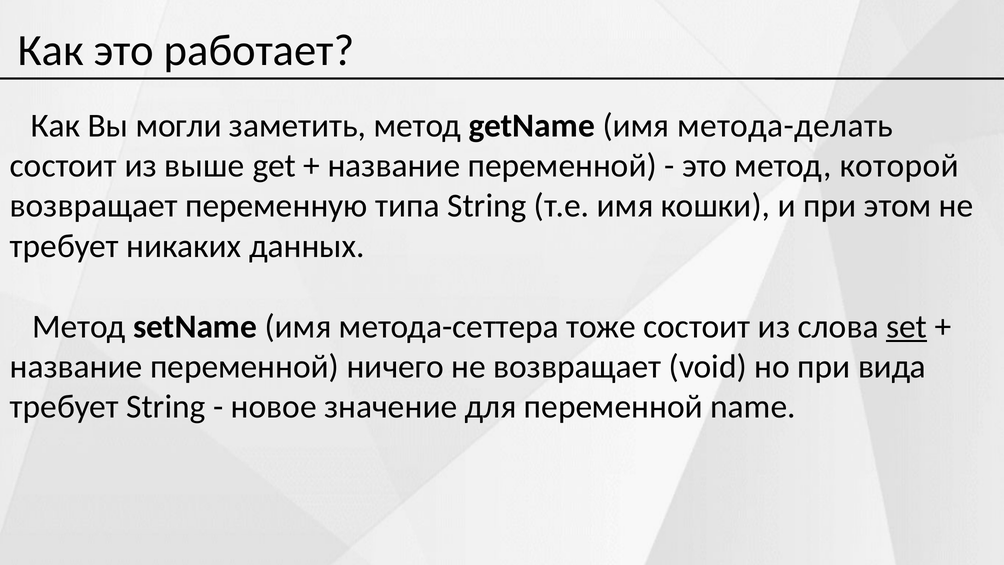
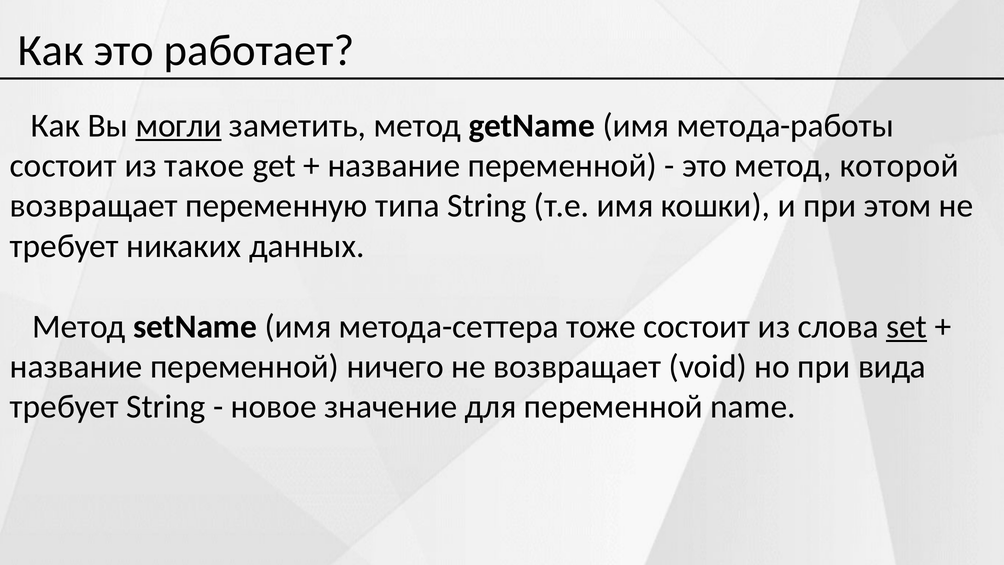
могли underline: none -> present (179, 126)
метода-делать: метода-делать -> метода-работы (785, 126)
выше: выше -> такое (204, 166)
